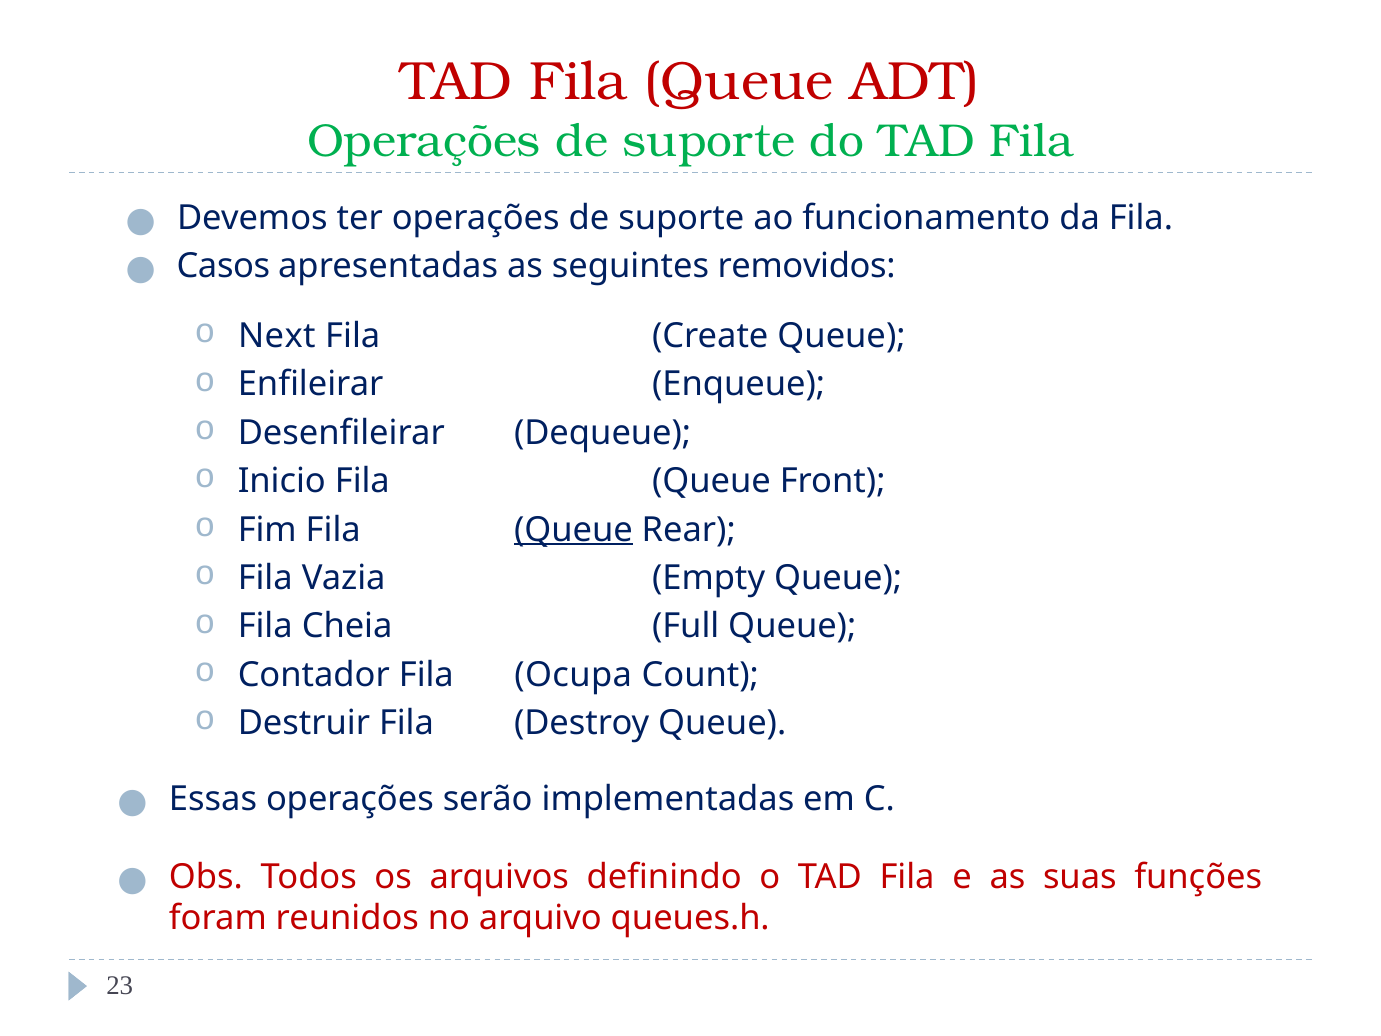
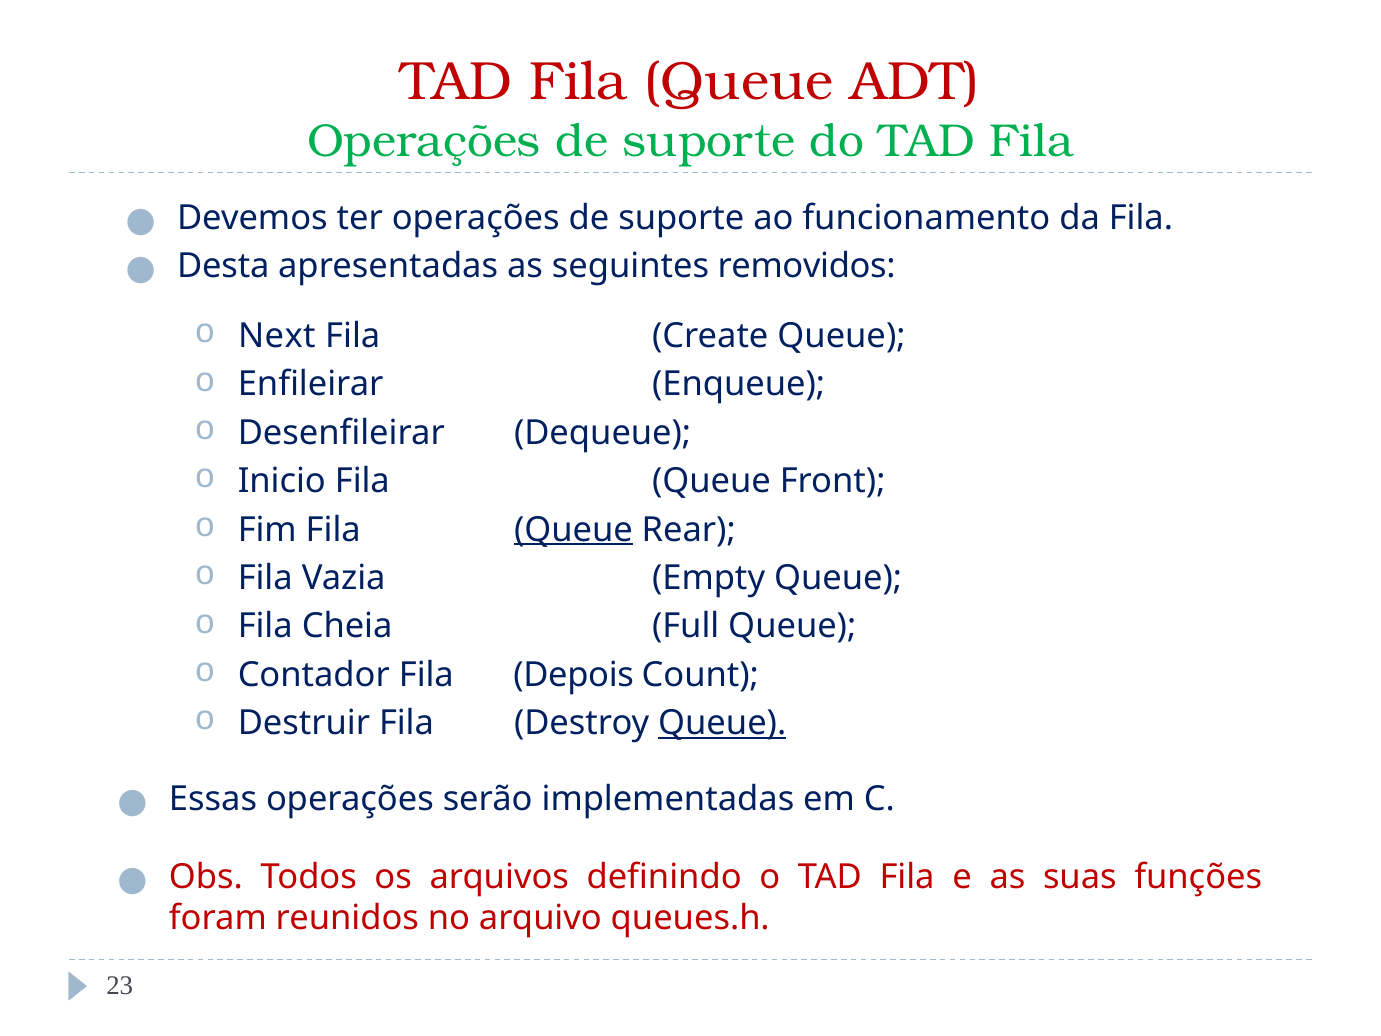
Casos: Casos -> Desta (223, 266)
Ocupa: Ocupa -> Depois (574, 674)
Queue underline: none -> present (722, 723)
